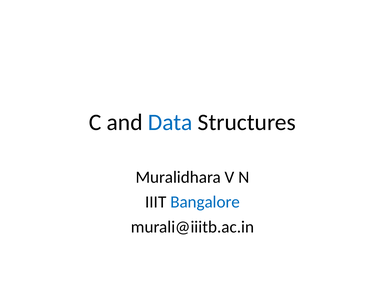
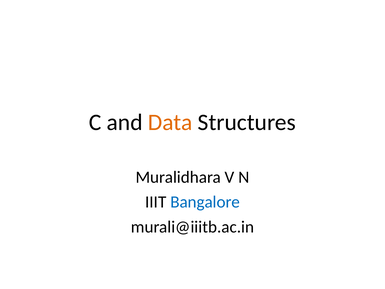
Data colour: blue -> orange (170, 122)
